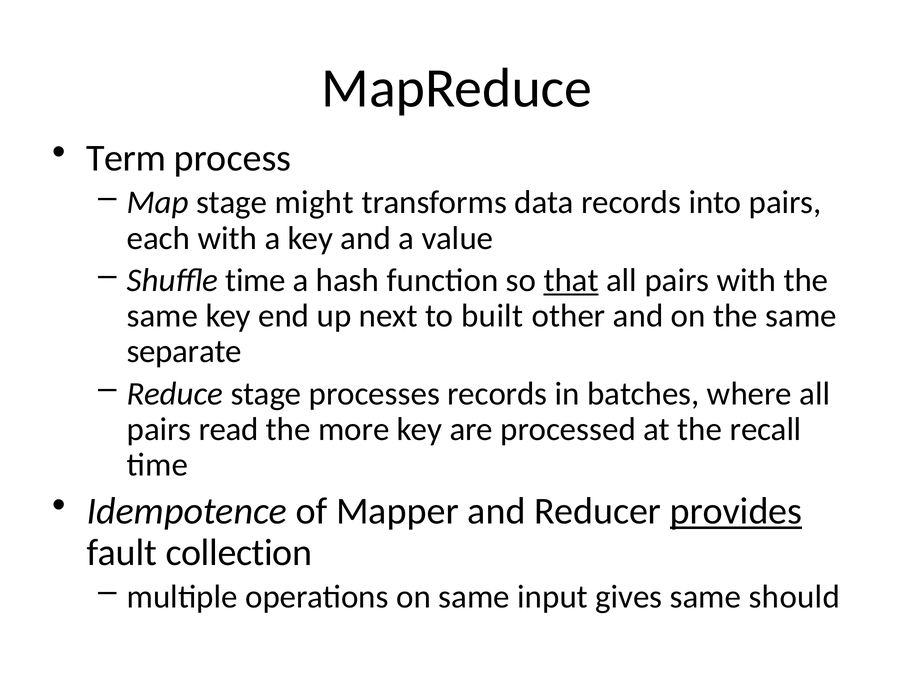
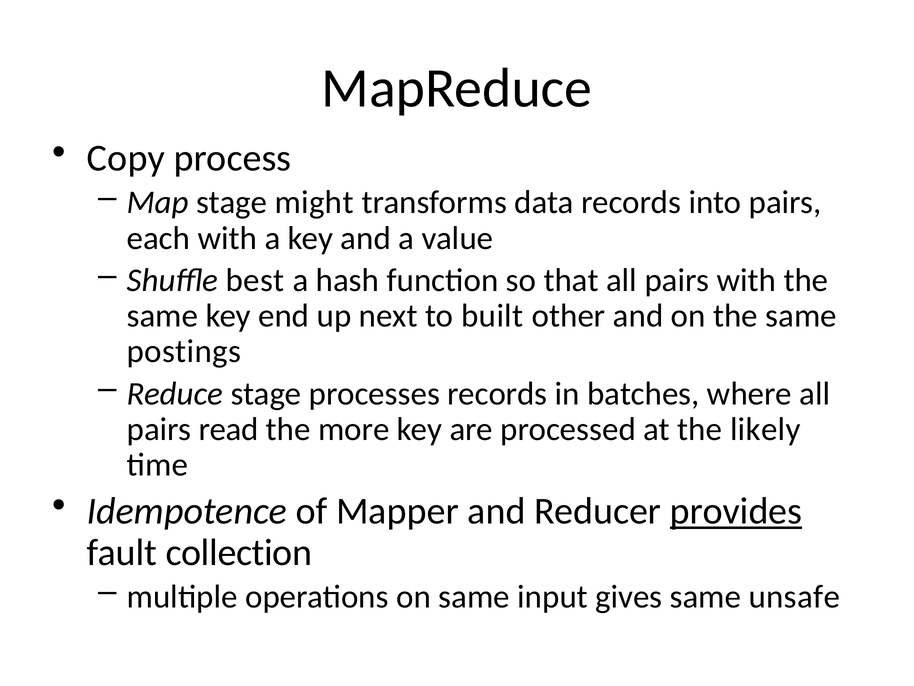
Term: Term -> Copy (126, 158)
Shuffle time: time -> best (255, 280)
that underline: present -> none (571, 280)
separate: separate -> postings (184, 351)
recall: recall -> likely (765, 429)
should: should -> unsafe (794, 596)
